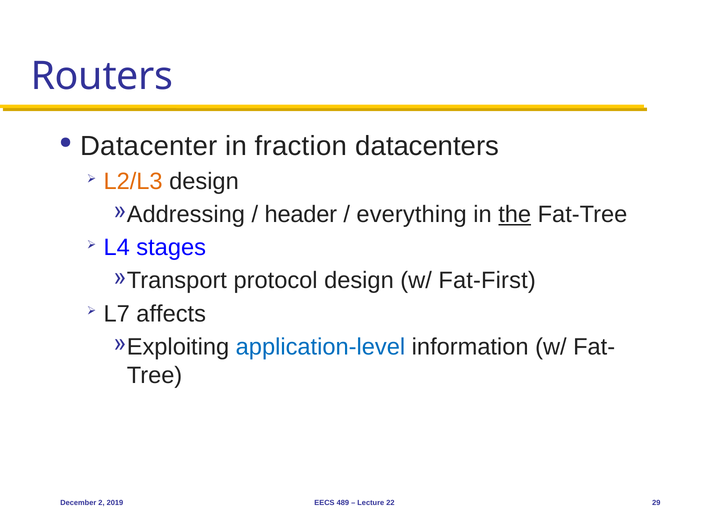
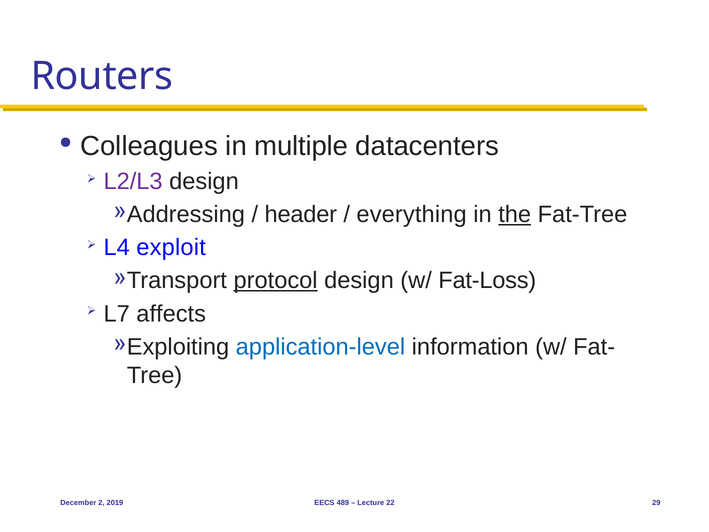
Datacenter: Datacenter -> Colleagues (149, 146)
fraction: fraction -> multiple (301, 146)
L2/L3 colour: orange -> purple (133, 181)
stages: stages -> exploit (171, 247)
protocol underline: none -> present (276, 281)
Fat-First: Fat-First -> Fat-Loss (487, 281)
